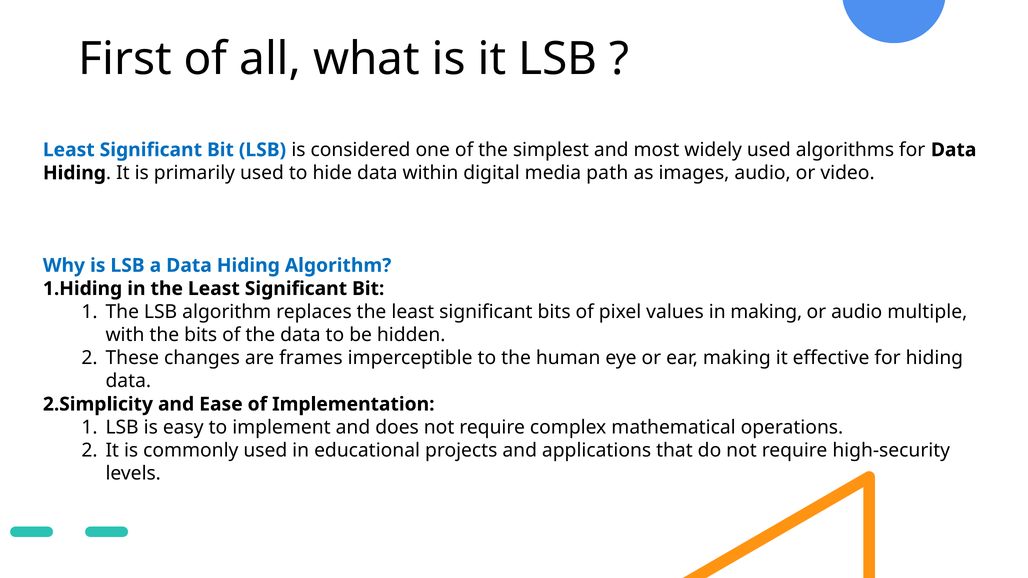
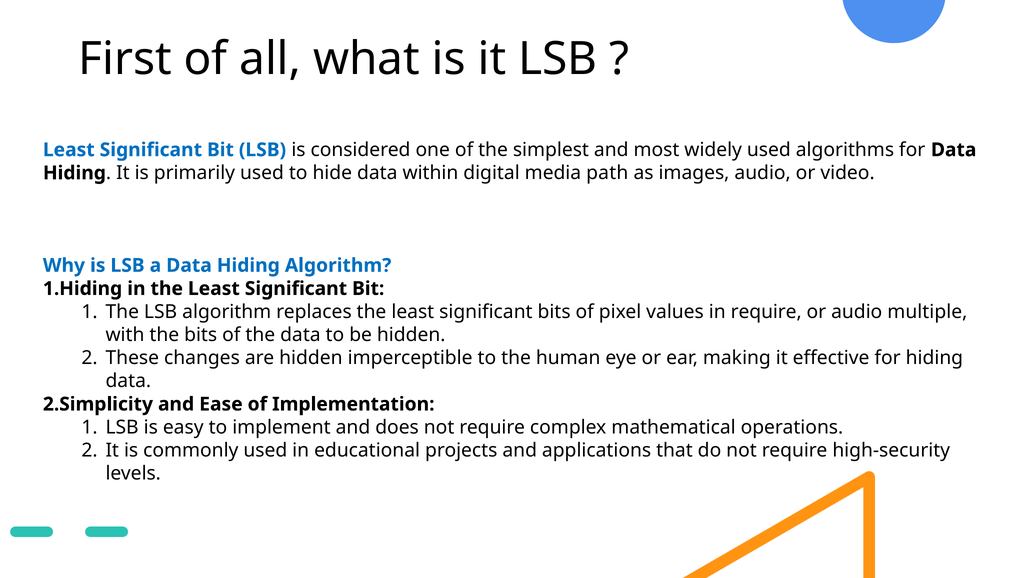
in making: making -> require (766, 312)
are frames: frames -> hidden (311, 358)
